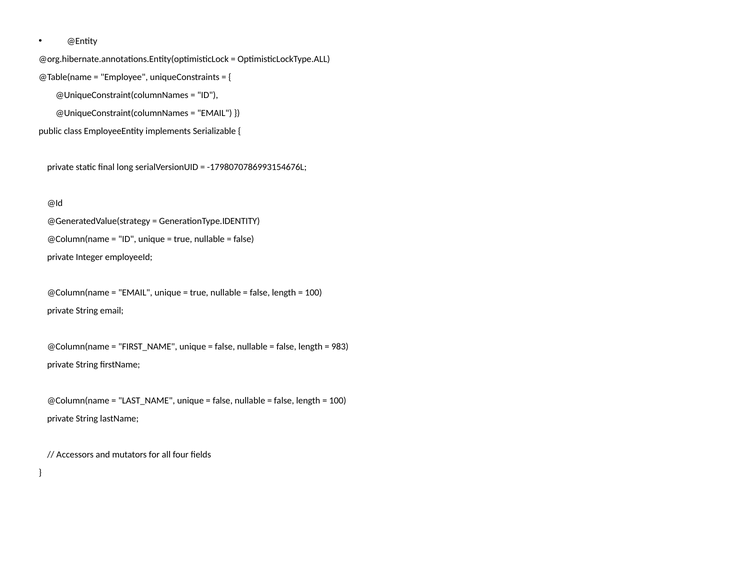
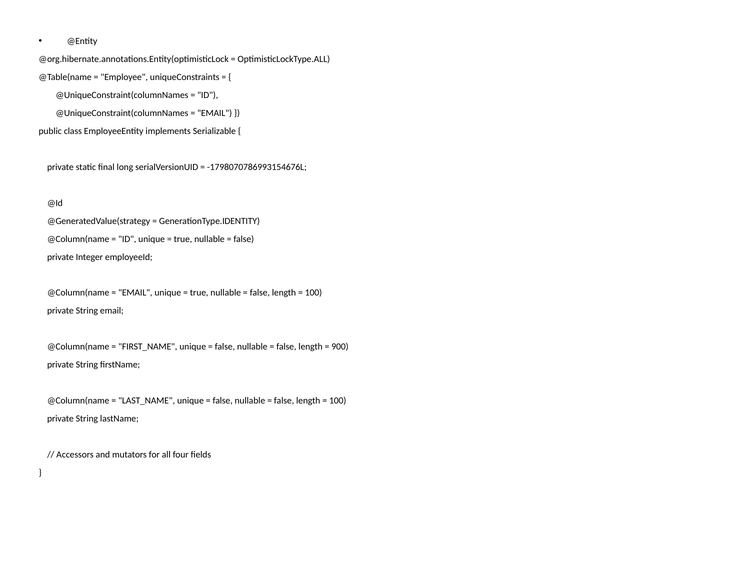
983: 983 -> 900 (340, 346)
